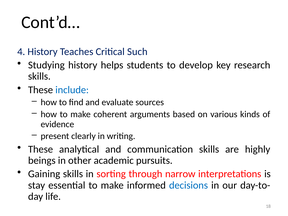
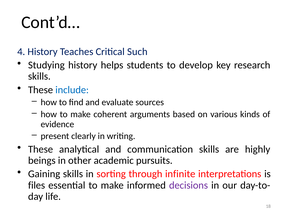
narrow: narrow -> infinite (180, 174)
stay: stay -> files (37, 185)
decisions colour: blue -> purple (188, 185)
